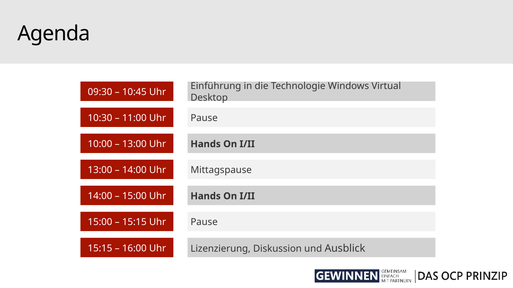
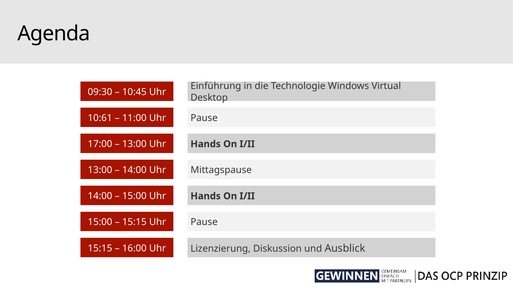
10:30: 10:30 -> 10:61 (100, 118)
10:00: 10:00 -> 17:00 (100, 144)
